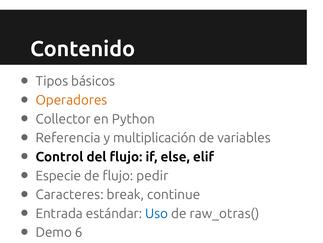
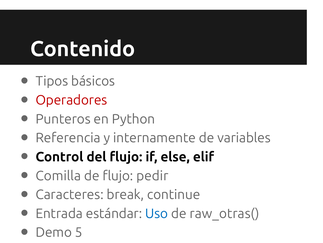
Operadores colour: orange -> red (71, 100)
Collector: Collector -> Punteros (63, 119)
multiplicación: multiplicación -> internamente (154, 138)
Especie: Especie -> Comilla (58, 175)
6: 6 -> 5 (79, 232)
